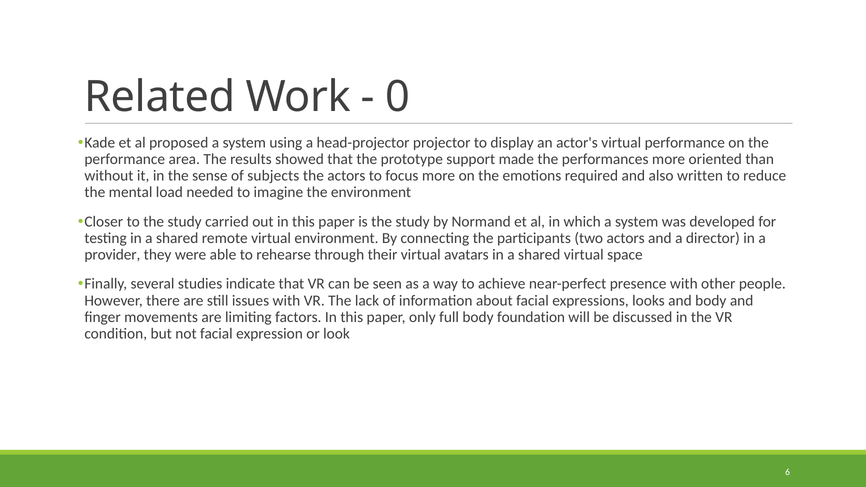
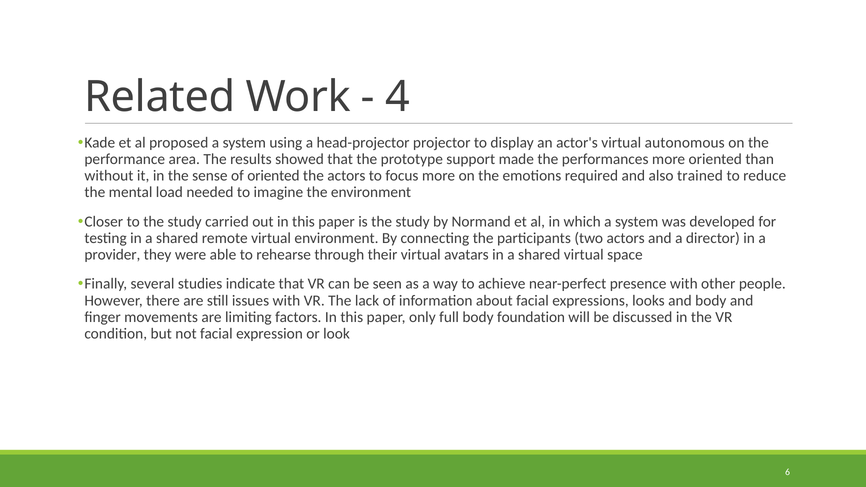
0: 0 -> 4 (398, 97)
virtual performance: performance -> autonomous (685, 143)
of subjects: subjects -> oriented (273, 176)
written: written -> trained (700, 176)
